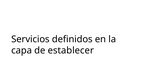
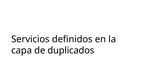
establecer: establecer -> duplicados (71, 50)
